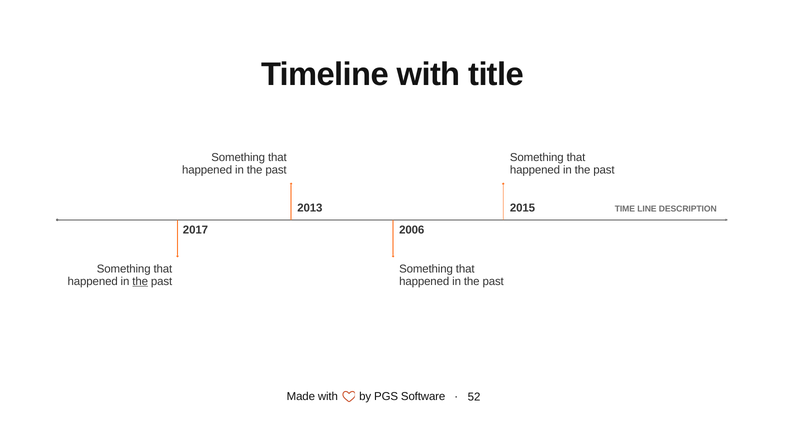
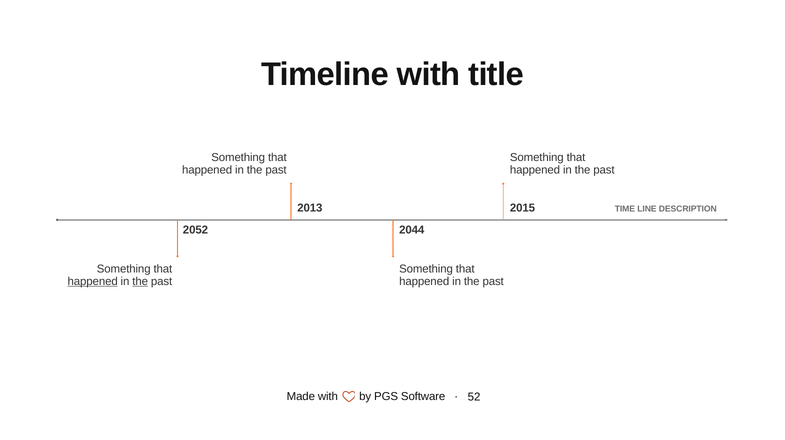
2017: 2017 -> 2052 (195, 230)
2006: 2006 -> 2044 (412, 230)
happened underline: none -> present (93, 282)
